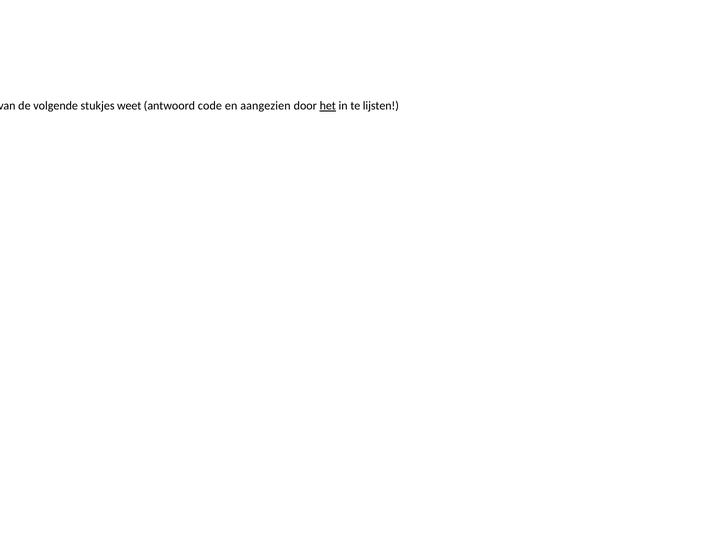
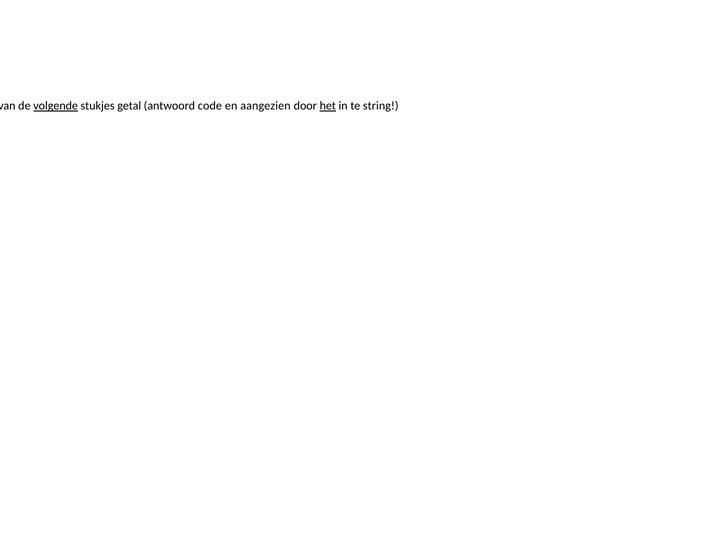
volgende underline: none -> present (56, 106)
weet: weet -> getal (129, 106)
lijsten: lijsten -> string (381, 106)
